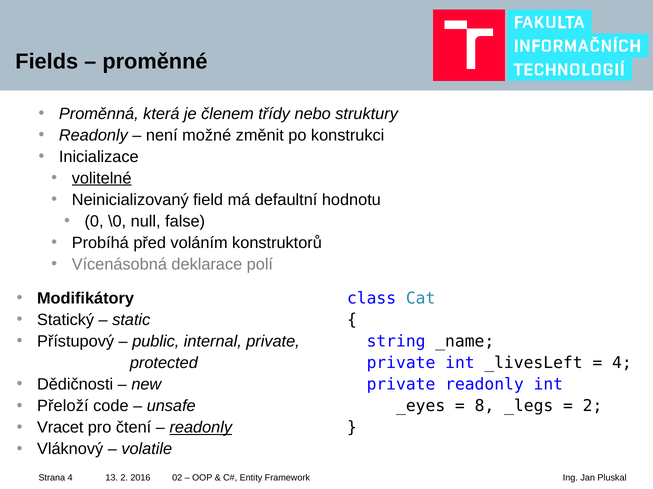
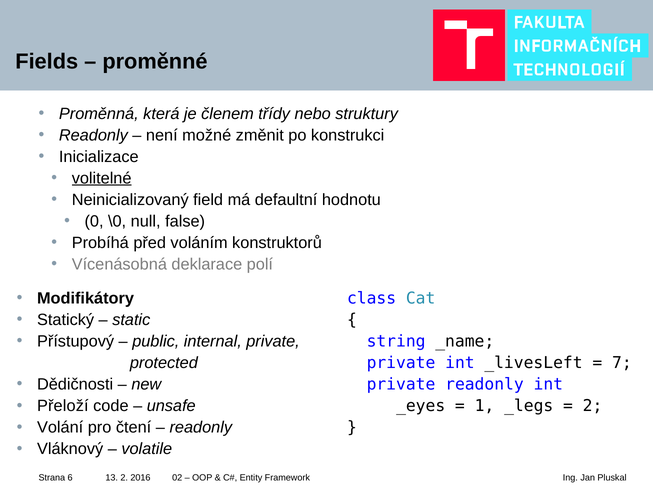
4: 4 -> 7 (622, 364)
8: 8 -> 1 (484, 407)
Vracet: Vracet -> Volání (60, 428)
readonly underline: present -> none (201, 428)
4: 4 -> 6 (70, 478)
